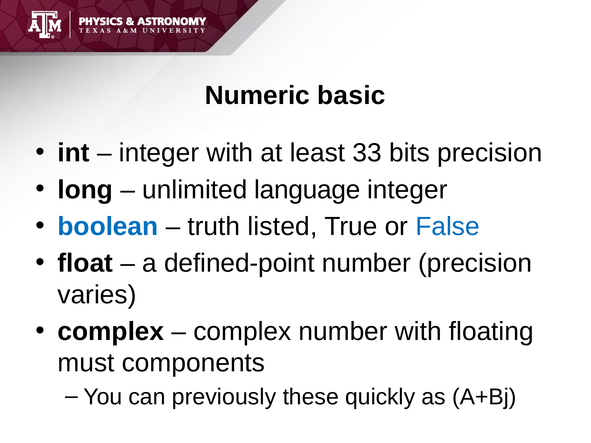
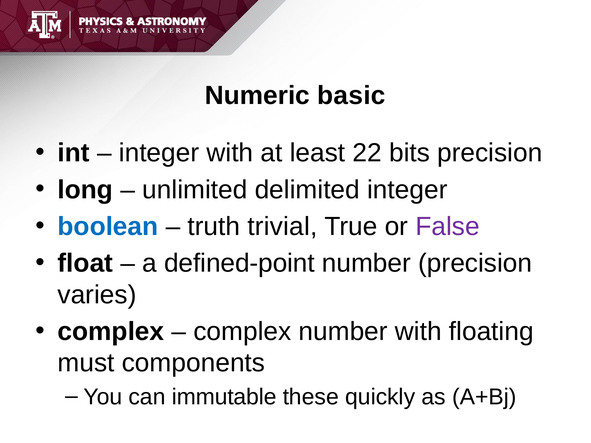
33: 33 -> 22 (367, 153)
language: language -> delimited (307, 190)
listed: listed -> trivial (282, 227)
False colour: blue -> purple (447, 227)
previously: previously -> immutable (224, 397)
